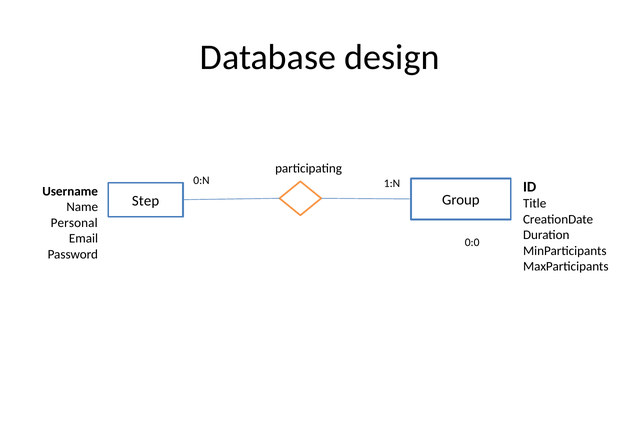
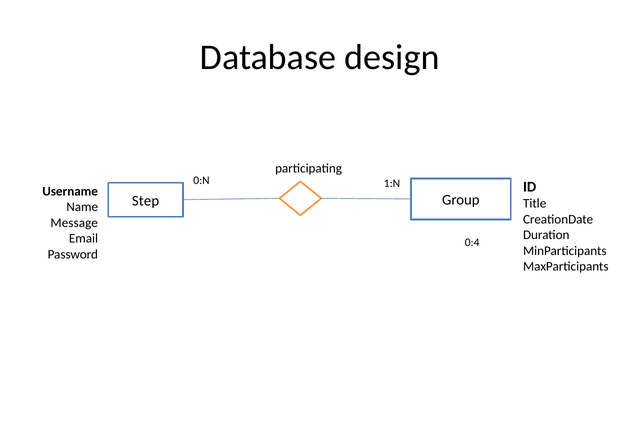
Personal: Personal -> Message (74, 223)
0:0: 0:0 -> 0:4 (472, 242)
